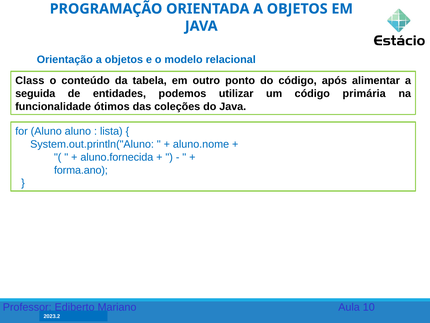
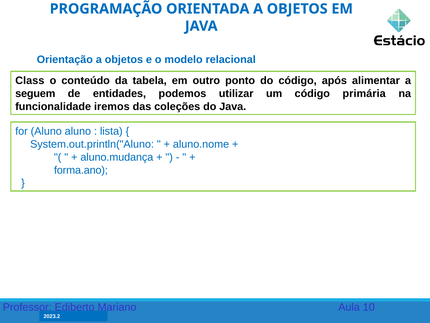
seguida: seguida -> seguem (35, 94)
ótimos: ótimos -> iremos (112, 106)
aluno.fornecida: aluno.fornecida -> aluno.mudança (117, 157)
